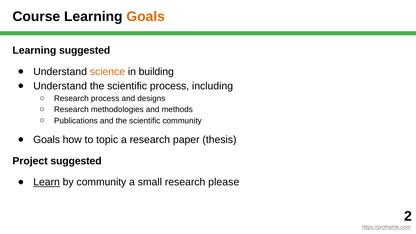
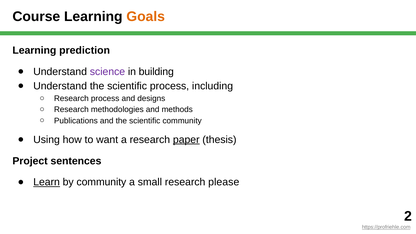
Learning suggested: suggested -> prediction (85, 50)
science colour: orange -> purple (107, 72)
Goals: Goals -> Using (47, 140)
topic: topic -> want (107, 140)
paper underline: none -> present (186, 140)
Project suggested: suggested -> sentences (76, 161)
